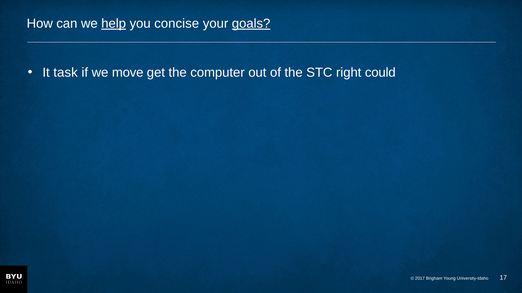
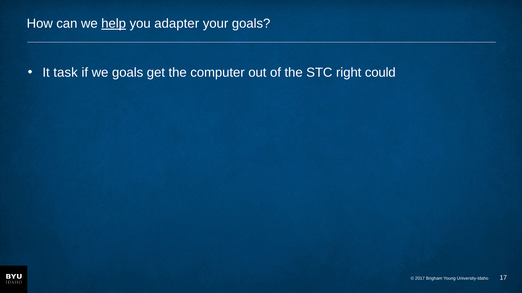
concise: concise -> adapter (177, 24)
goals underline: present -> none (251, 24)
we move: move -> goals (128, 73)
